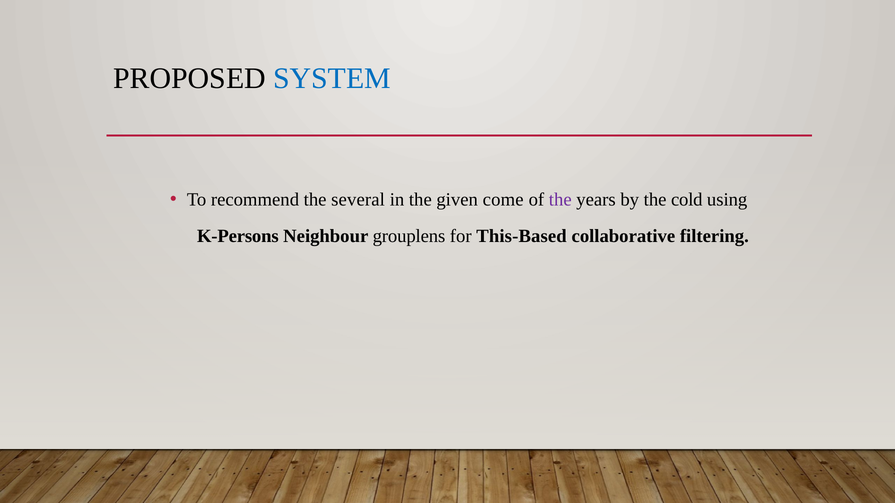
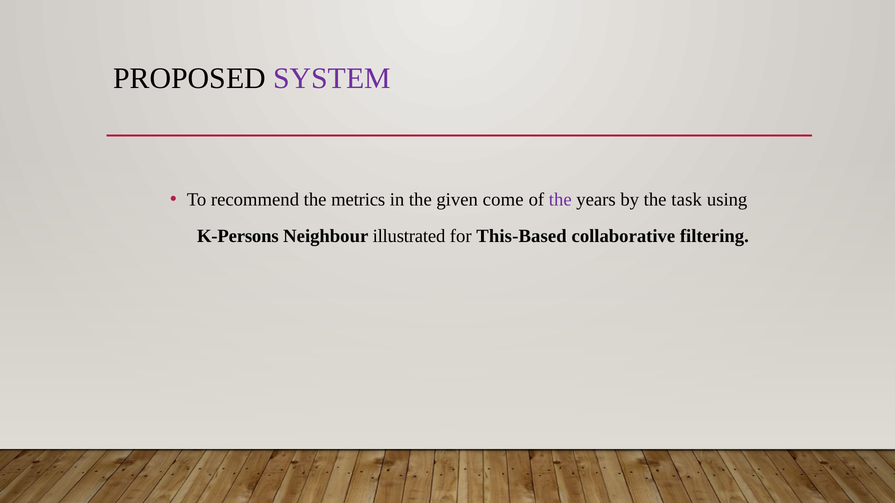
SYSTEM colour: blue -> purple (332, 78)
several: several -> metrics (358, 200)
cold: cold -> task (687, 200)
grouplens: grouplens -> illustrated (409, 236)
